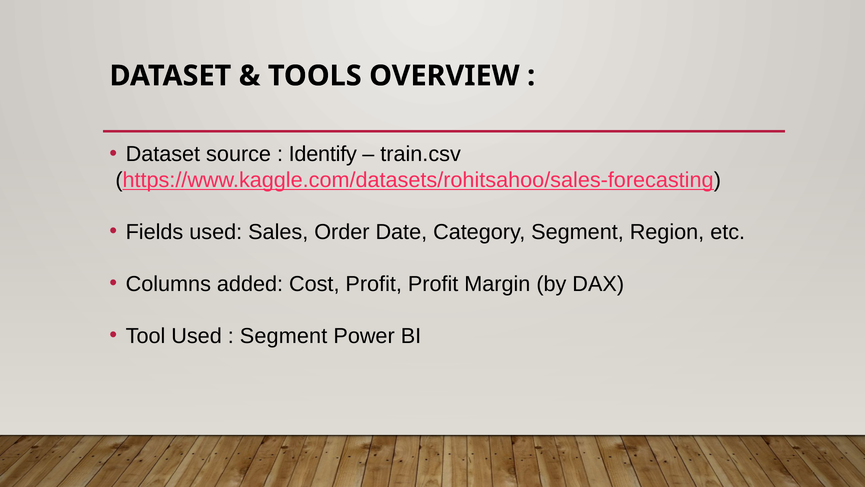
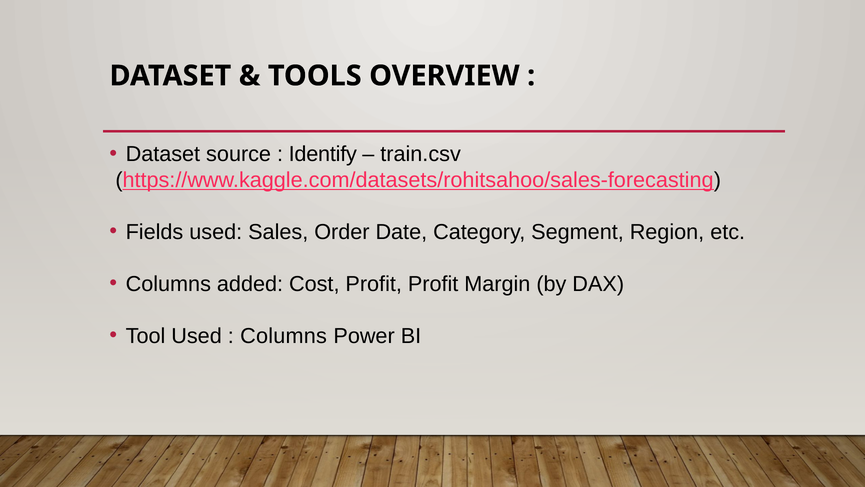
Segment: Segment -> Columns (284, 336)
